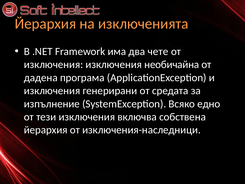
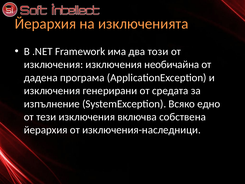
чете: чете -> този (158, 51)
